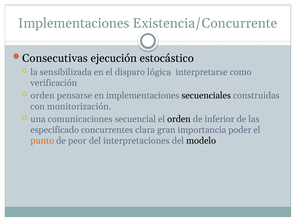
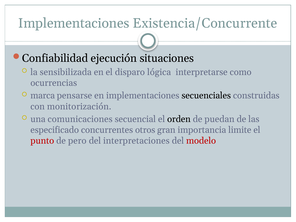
Consecutivas: Consecutivas -> Confiabilidad (55, 58)
estocástico: estocástico -> situaciones (167, 58)
verificación: verificación -> ocurrencias (54, 83)
orden: orden -> marca (43, 96)
inferior: inferior -> puedan (219, 119)
clara: clara -> otros (145, 130)
poder: poder -> limite (240, 130)
punto colour: orange -> red (42, 141)
peor: peor -> pero (77, 141)
modelo colour: black -> red (201, 141)
